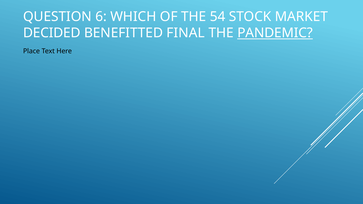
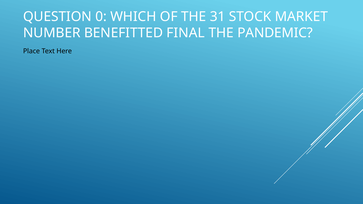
6: 6 -> 0 (101, 17)
54: 54 -> 31 (218, 17)
DECIDED: DECIDED -> NUMBER (52, 33)
PANDEMIC underline: present -> none (275, 33)
